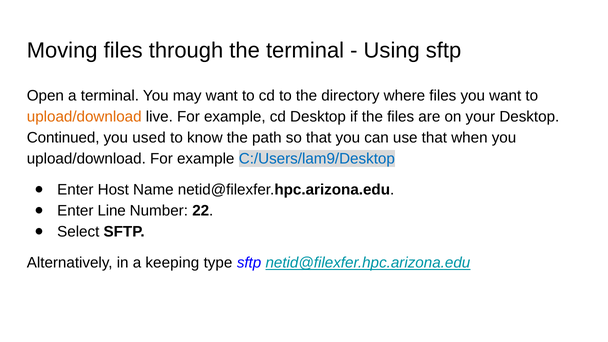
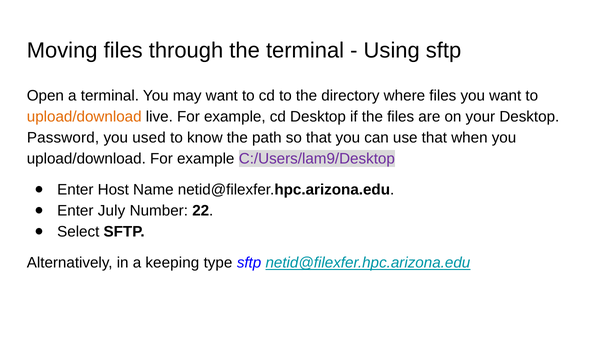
Continued: Continued -> Password (63, 138)
C:/Users/lam9/Desktop colour: blue -> purple (317, 159)
Line: Line -> July (112, 211)
